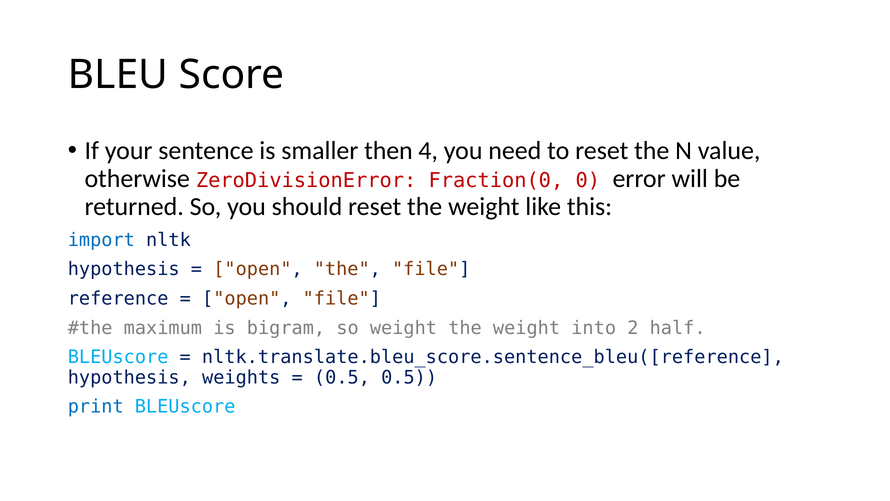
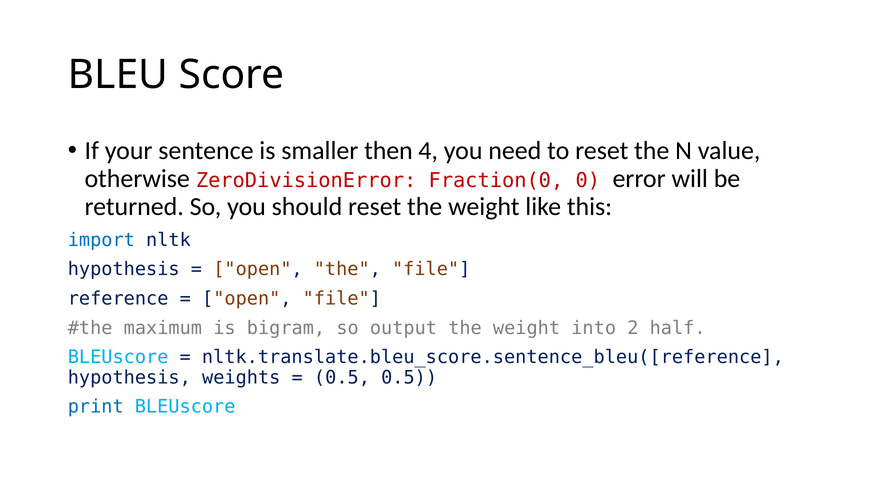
so weight: weight -> output (403, 328)
